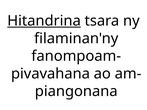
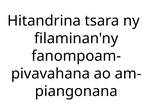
Hitandrina underline: present -> none (44, 21)
